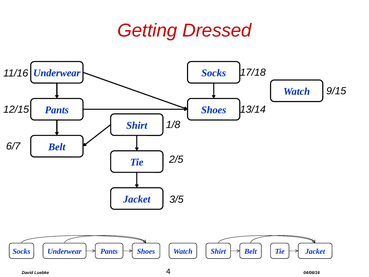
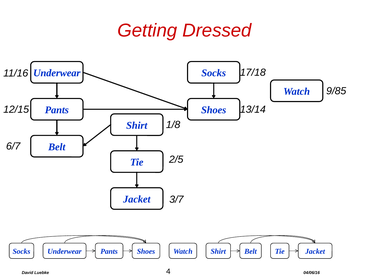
9/15: 9/15 -> 9/85 (336, 91)
3/5: 3/5 -> 3/7 (176, 199)
